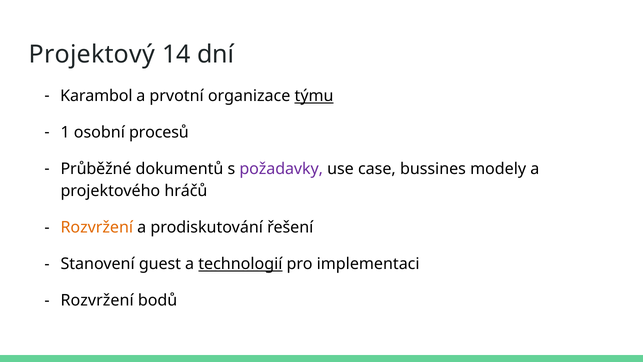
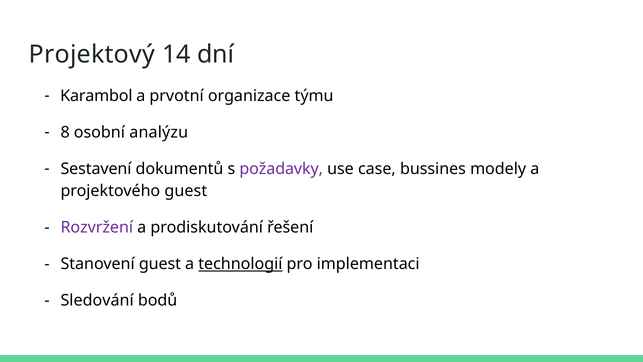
týmu underline: present -> none (314, 96)
1: 1 -> 8 (65, 132)
procesů: procesů -> analýzu (159, 132)
Průběžné: Průběžné -> Sestavení (96, 169)
projektového hráčů: hráčů -> guest (186, 191)
Rozvržení colour: orange -> purple (97, 227)
Rozvržení: Rozvržení -> Sledování (97, 300)
